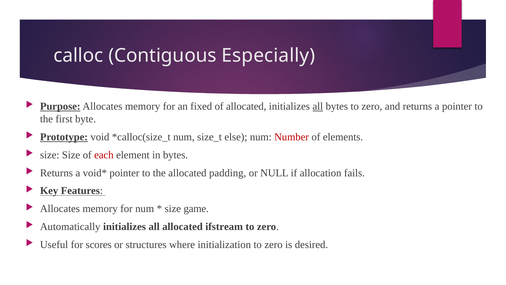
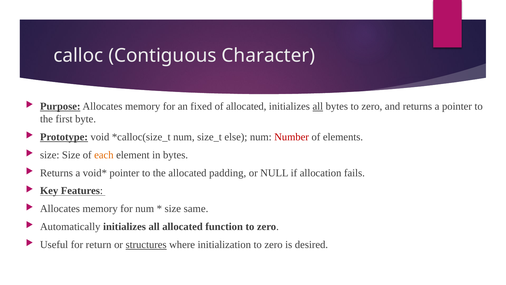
Especially: Especially -> Character (268, 56)
each colour: red -> orange (104, 155)
game: game -> same (196, 209)
ifstream: ifstream -> function (224, 226)
scores: scores -> return (99, 244)
structures underline: none -> present (146, 244)
